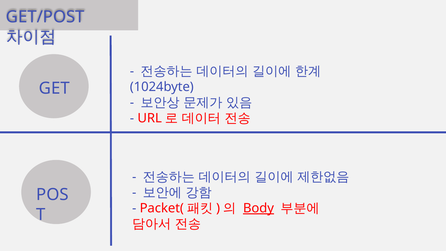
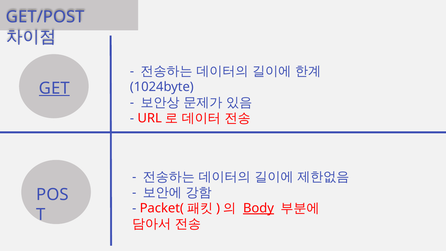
GET underline: none -> present (54, 88)
